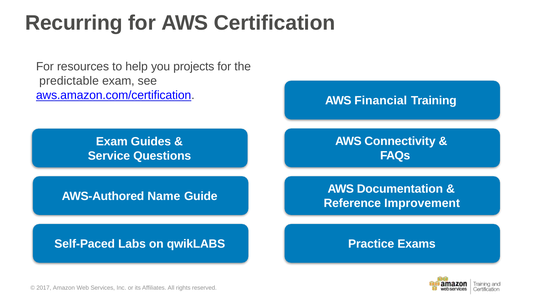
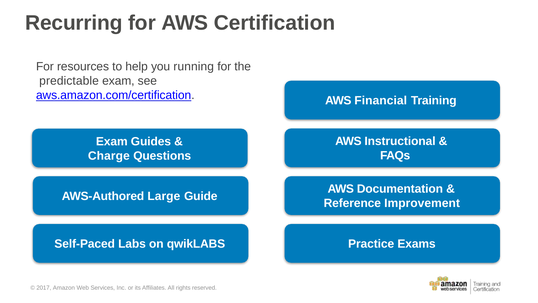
projects: projects -> running (194, 67)
Connectivity: Connectivity -> Instructional (400, 141)
Service: Service -> Charge (109, 156)
Name: Name -> Large (164, 196)
